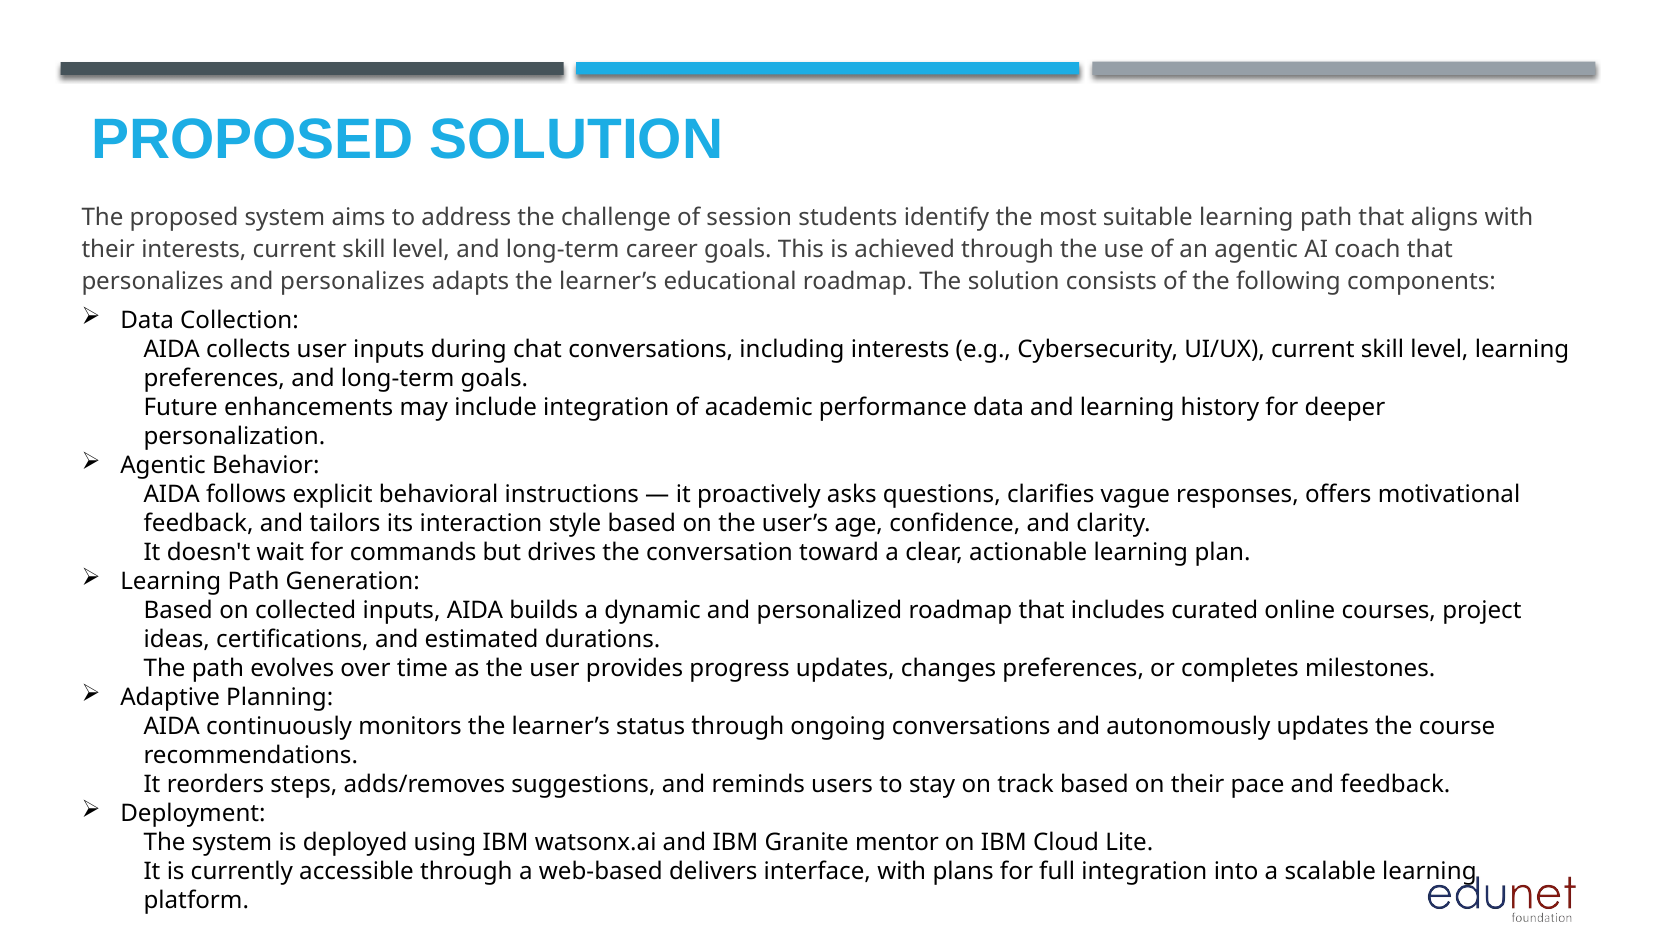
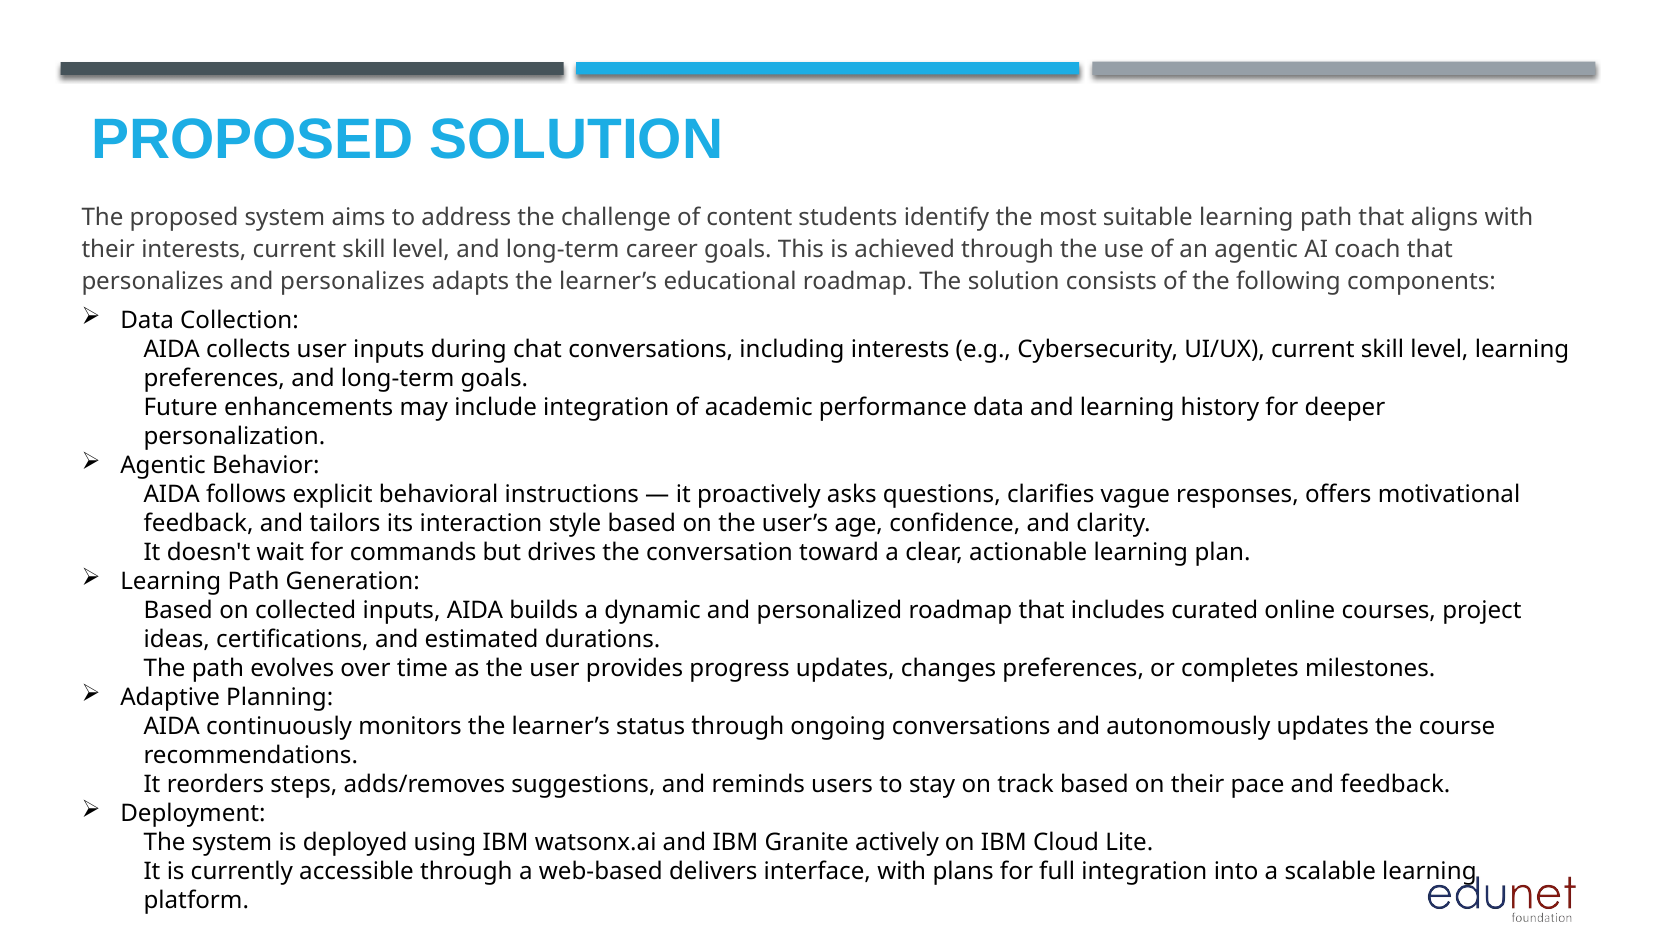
session: session -> content (749, 217)
mentor: mentor -> actively (897, 842)
